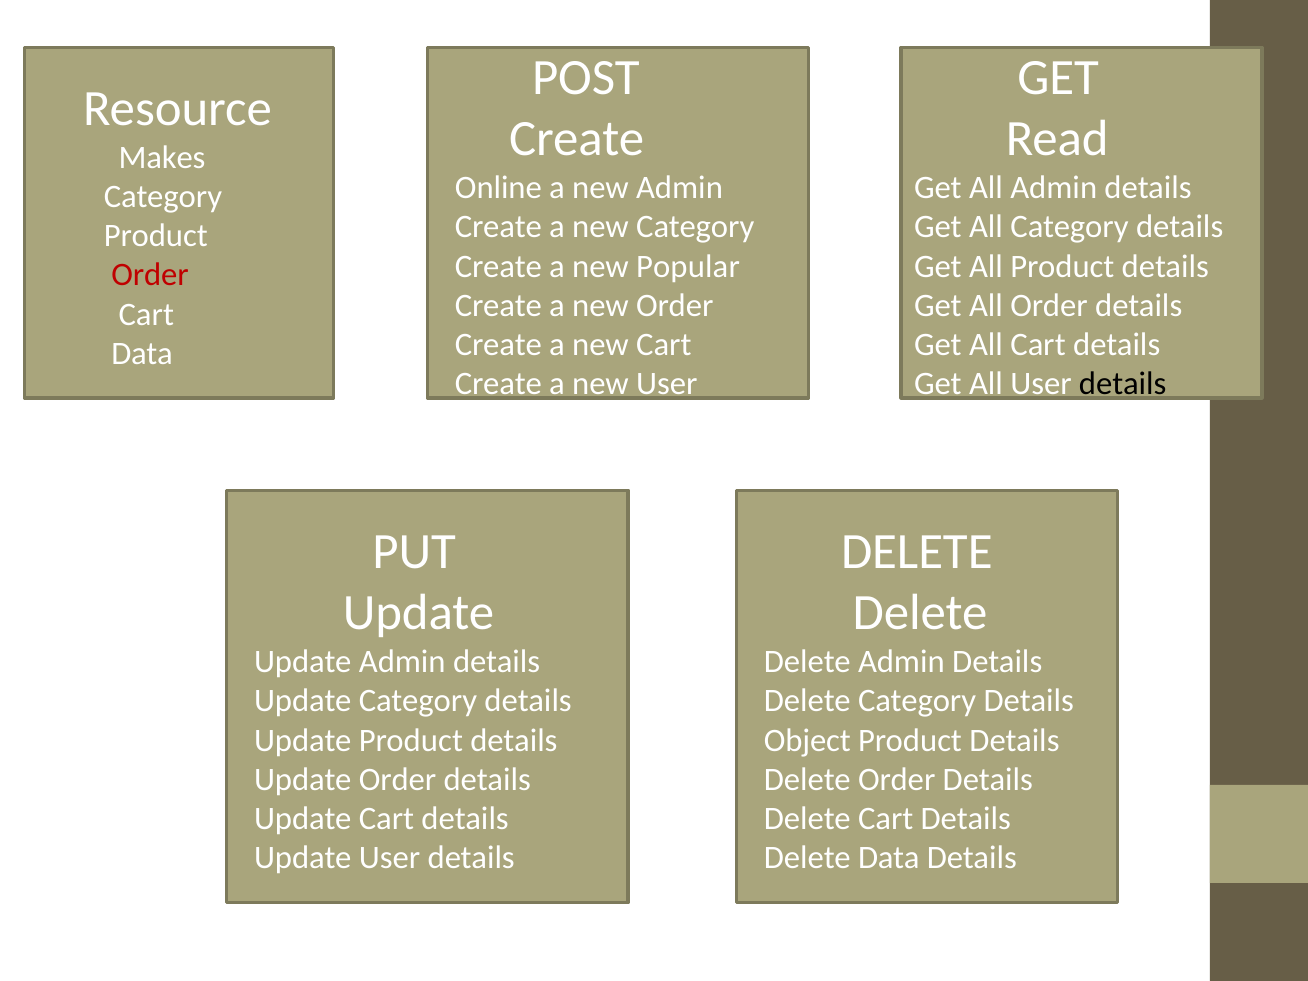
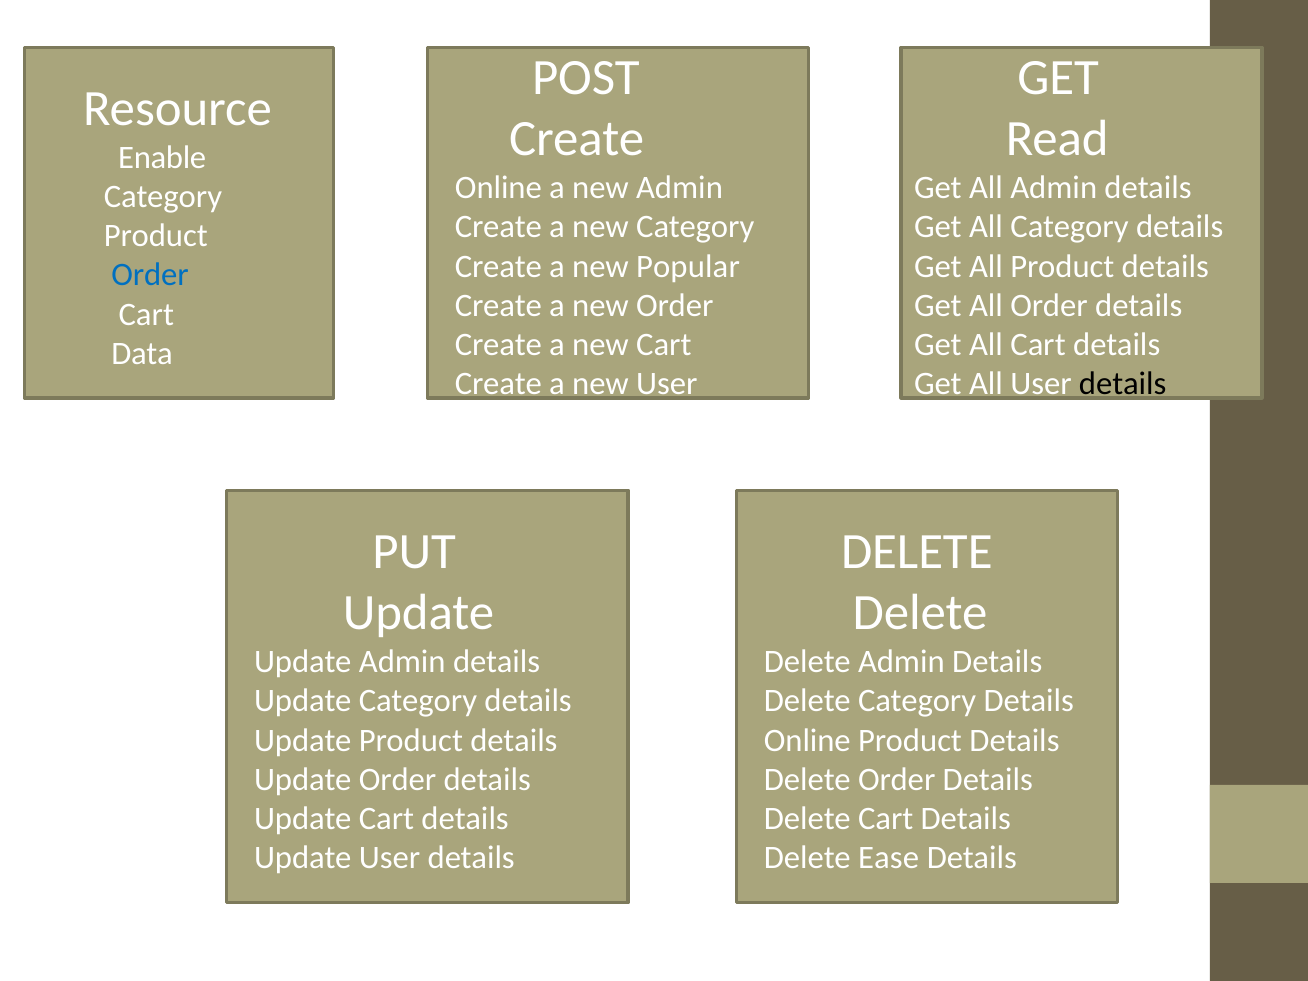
Makes: Makes -> Enable (162, 157)
Order colour: red -> blue (150, 275)
Object: Object -> Online (807, 740)
Delete Data: Data -> Ease (889, 858)
